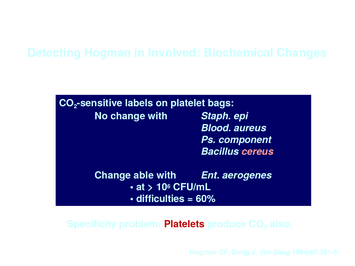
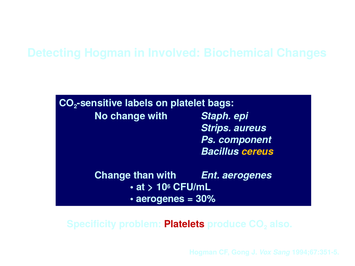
Blood: Blood -> Strips (216, 128)
cereus colour: pink -> yellow (258, 152)
able: able -> than (144, 175)
difficulties: difficulties -> aerogenes (160, 199)
60%: 60% -> 30% (206, 199)
